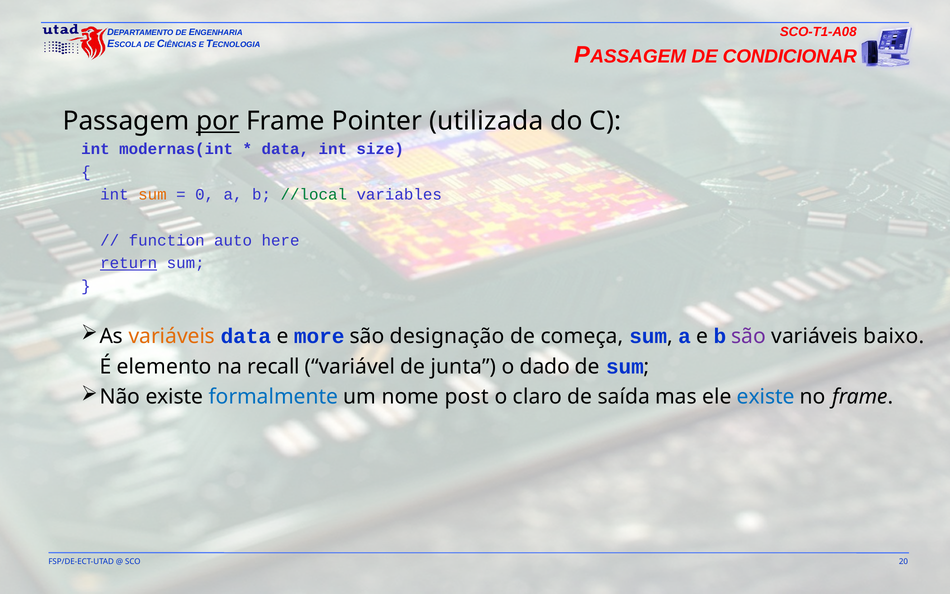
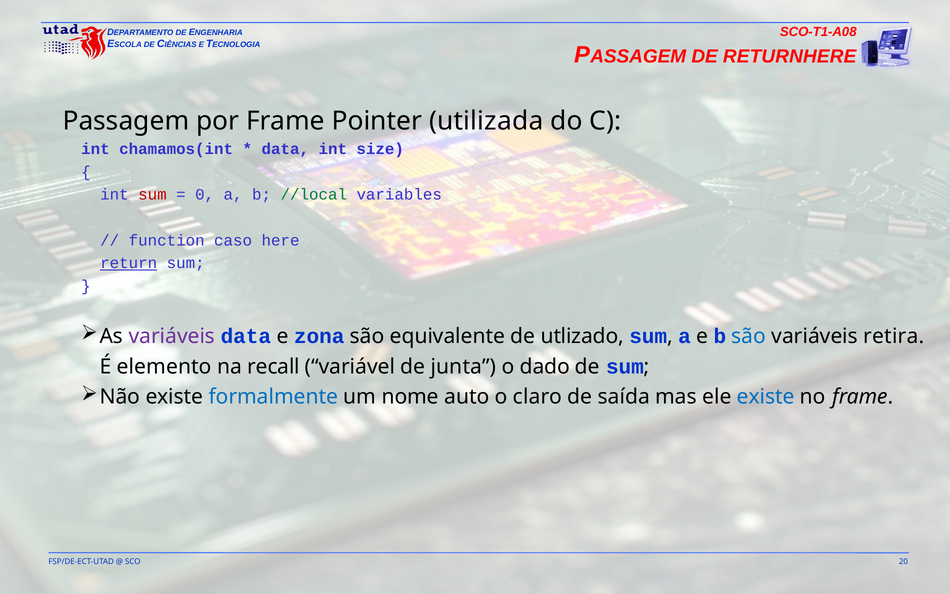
CONDICIONAR: CONDICIONAR -> RETURNHERE (790, 56)
por underline: present -> none (218, 121)
modernas(int: modernas(int -> chamamos(int (176, 149)
sum colour: orange -> red (152, 195)
auto: auto -> caso (233, 240)
variáveis colour: orange -> purple (172, 336)
more: more -> zona (319, 336)
designação: designação -> equivalente (447, 336)
começa: começa -> utlizado (582, 336)
são colour: purple -> blue (749, 336)
baixo: baixo -> retira (894, 336)
post: post -> auto (467, 397)
